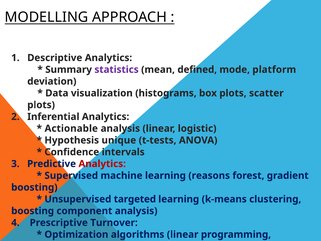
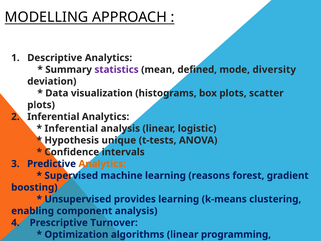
platform: platform -> diversity (274, 70)
Actionable: Actionable -> Inferential (71, 128)
Analytics colour: red -> orange (102, 164)
targeted: targeted -> provides (135, 199)
boosting: boosting -> enabling (33, 211)
